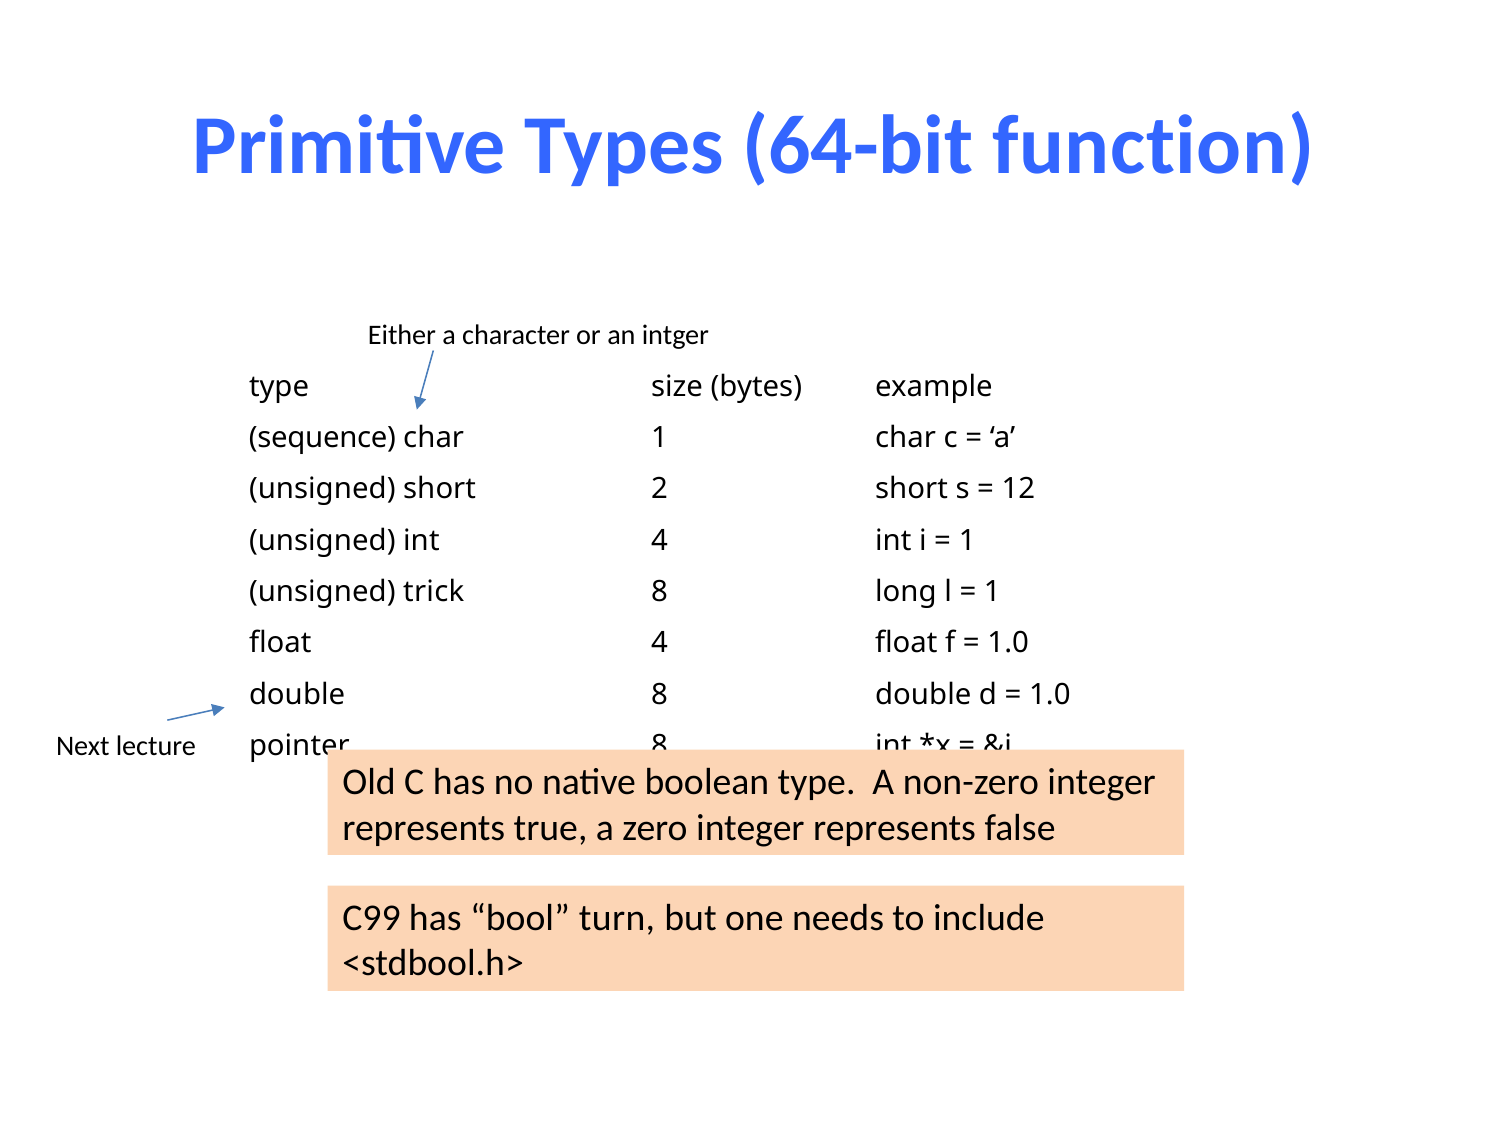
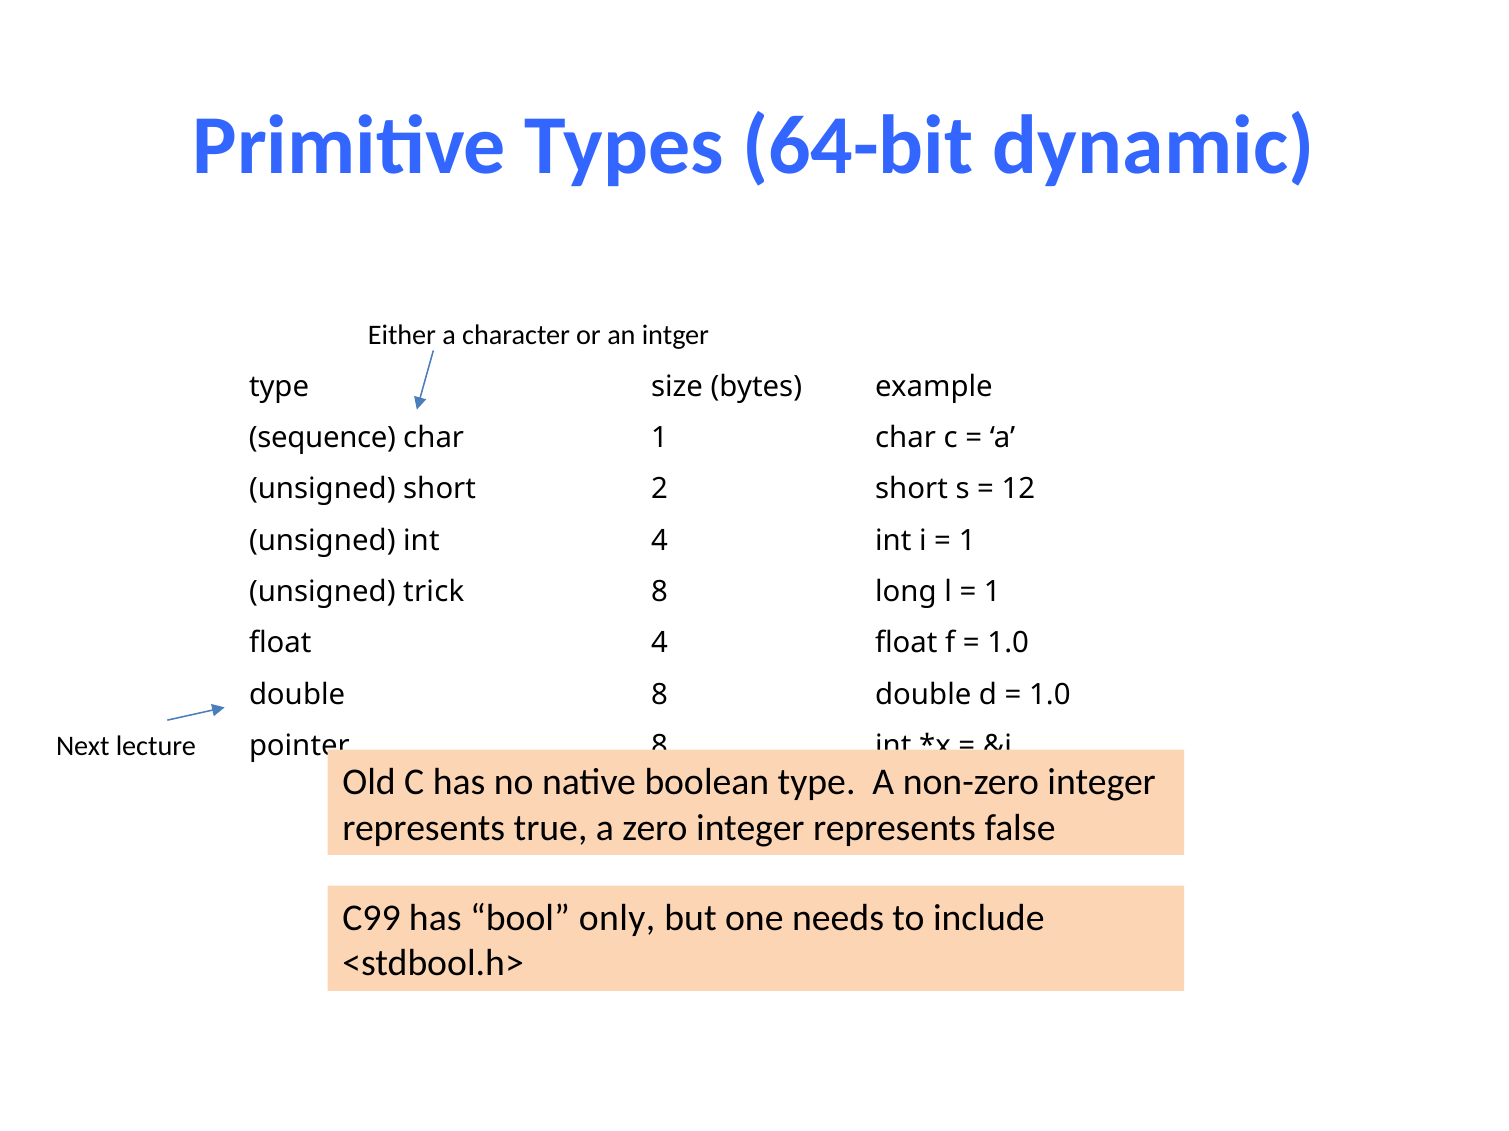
function: function -> dynamic (1153, 145)
turn: turn -> only (617, 919)
